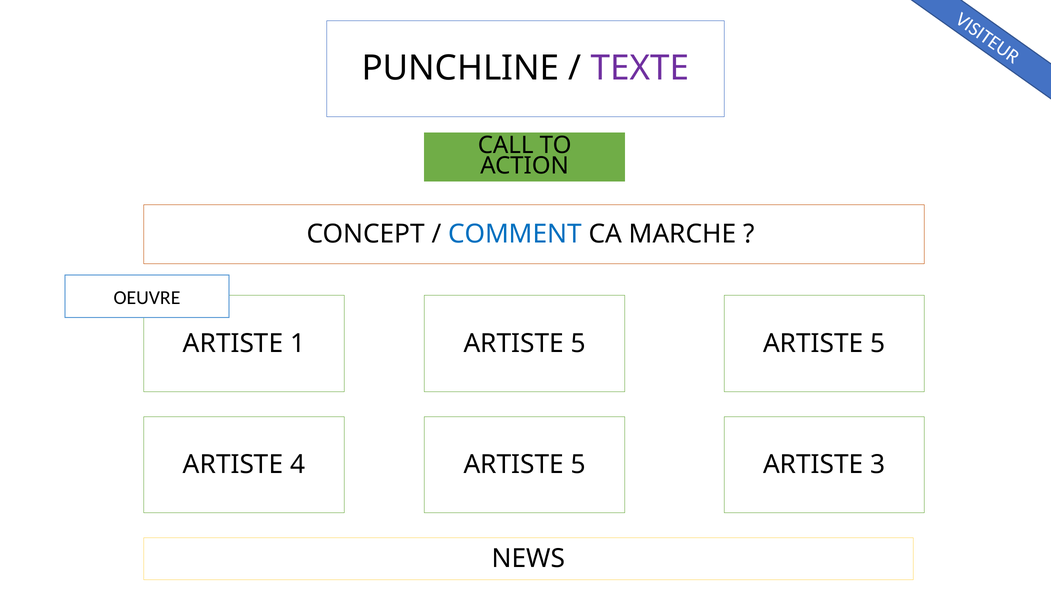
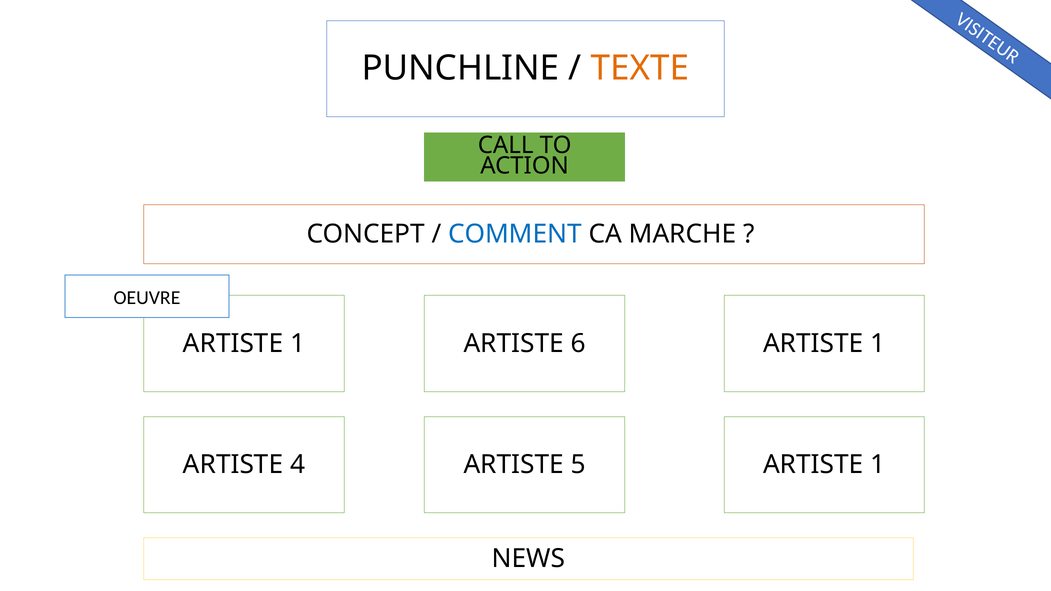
TEXTE colour: purple -> orange (640, 68)
5: 5 -> 6 (578, 343)
5: 5 -> 1 (878, 343)
5 ARTISTE 3: 3 -> 1 (878, 465)
